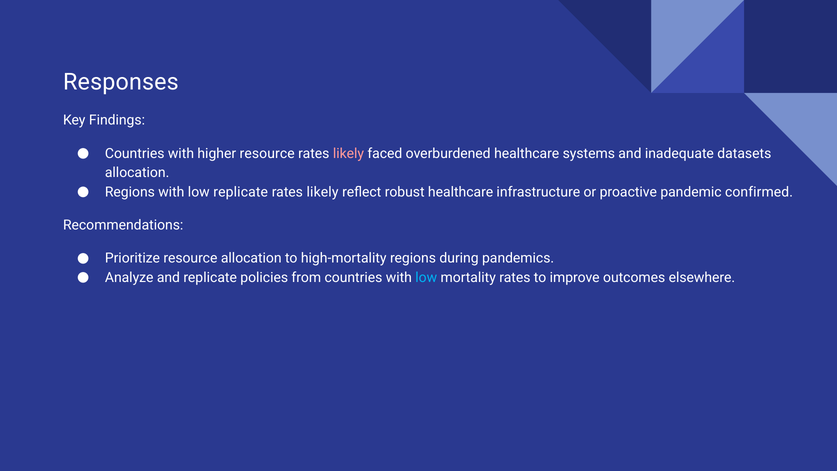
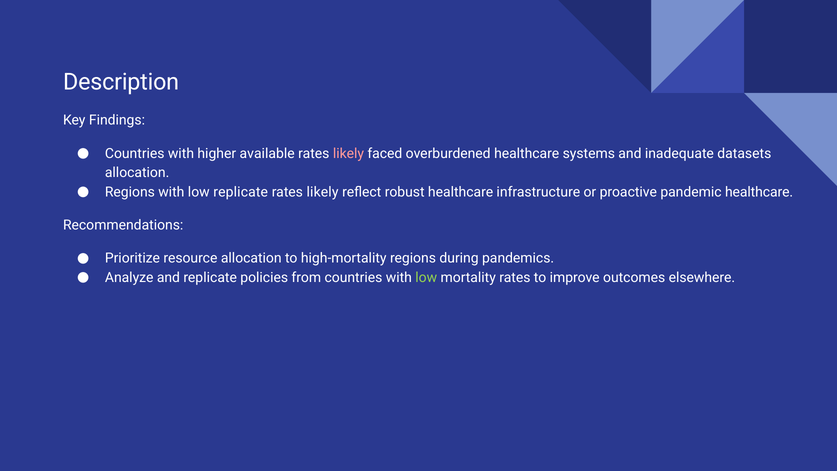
Responses: Responses -> Description (121, 82)
higher resource: resource -> available (267, 153)
pandemic confirmed: confirmed -> healthcare (759, 192)
low colour: light blue -> light green (426, 277)
